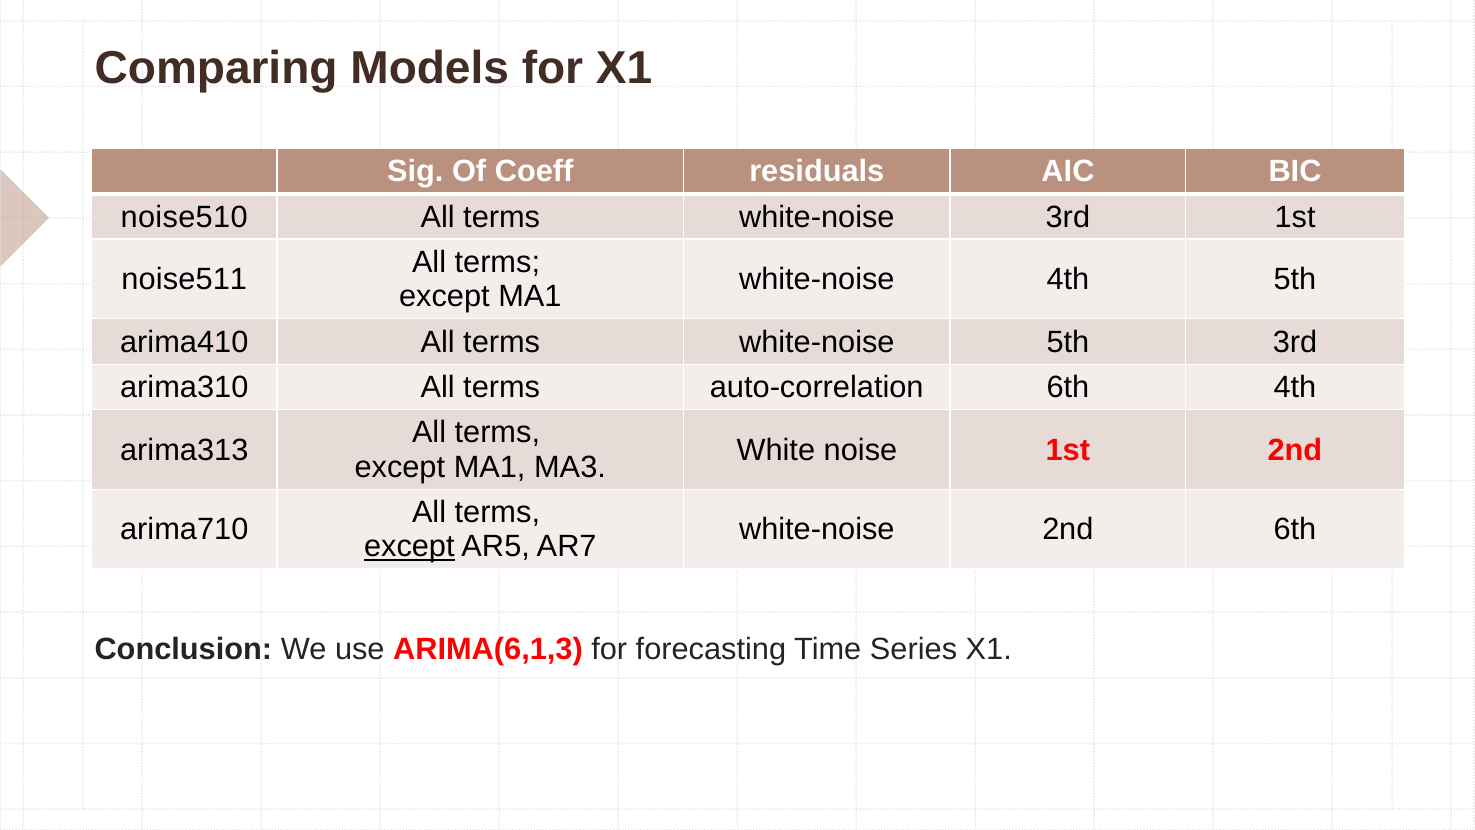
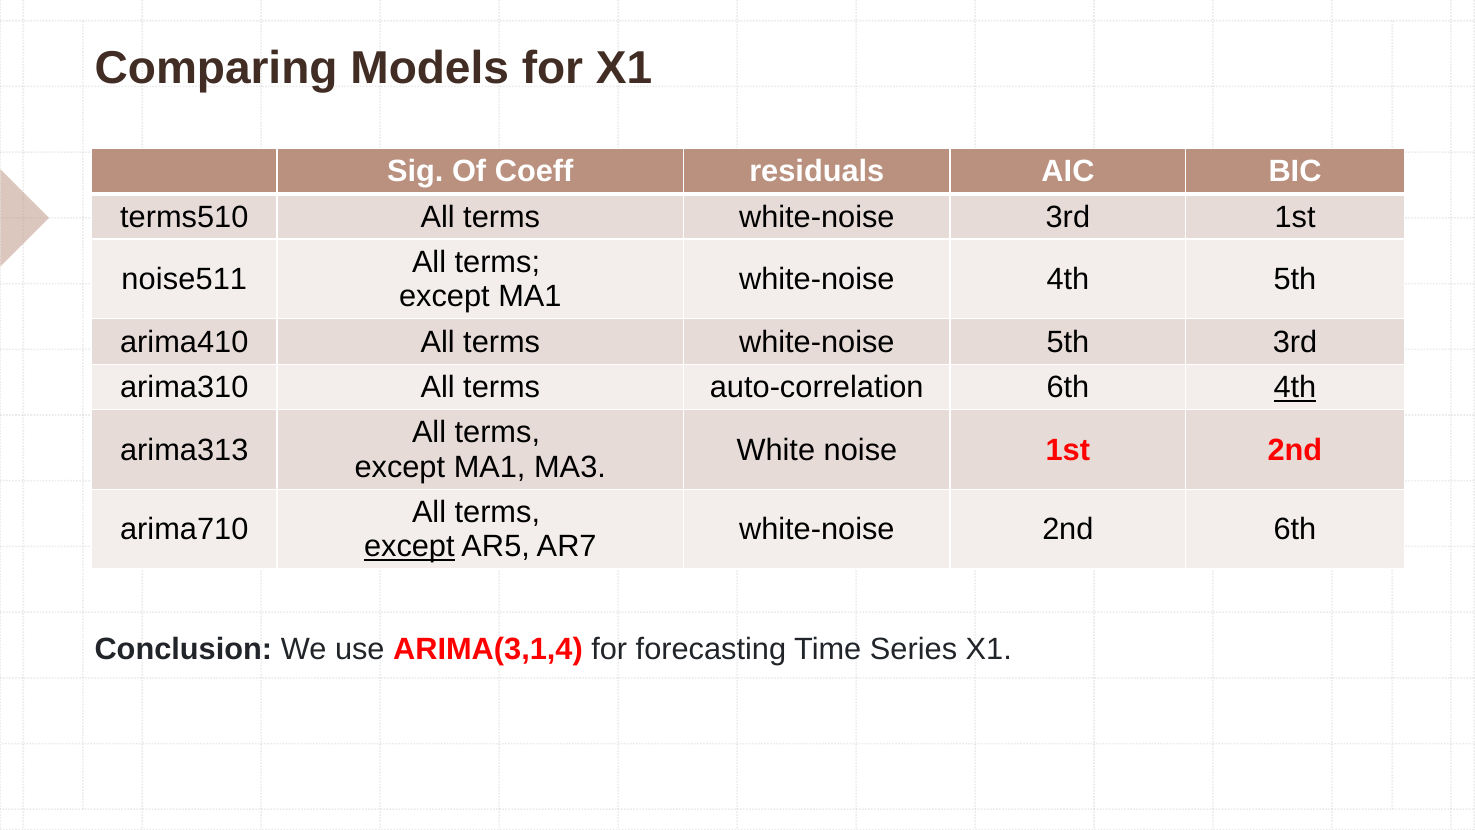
noise510: noise510 -> terms510 (184, 217)
4th underline: none -> present (1295, 387)
ARIMA(6,1,3: ARIMA(6,1,3 -> ARIMA(3,1,4 (488, 649)
